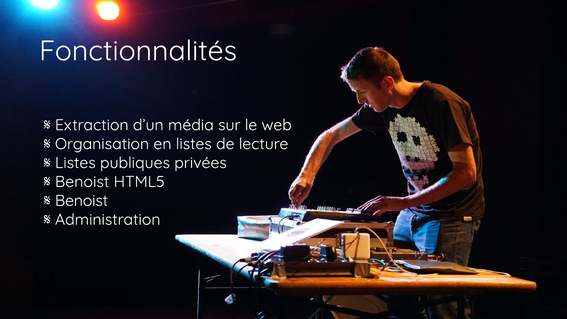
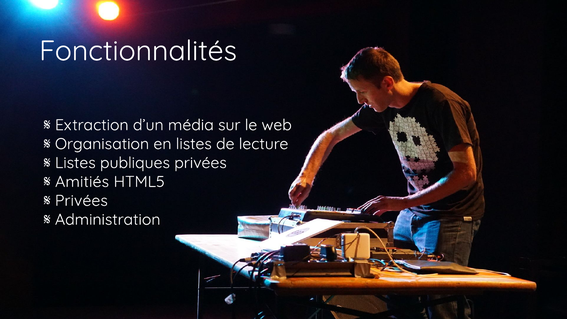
Benoist: Benoist -> Amitiés (82, 182)
Benoist: Benoist -> Privées (81, 201)
